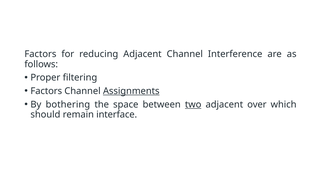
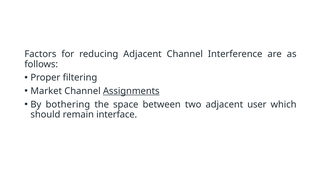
Factors: Factors -> Market (46, 91)
two underline: present -> none (193, 105)
over: over -> user (257, 105)
